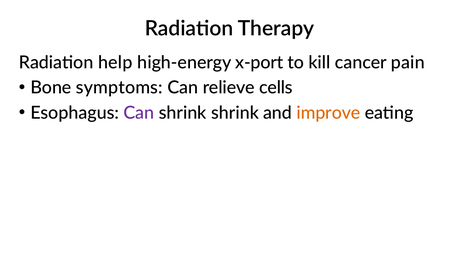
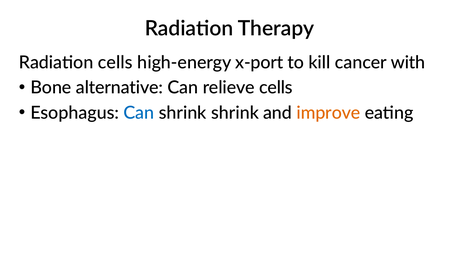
Radiation help: help -> cells (115, 63)
pain: pain -> with (408, 63)
symptoms: symptoms -> alternative (119, 88)
Can colour: purple -> blue (139, 113)
